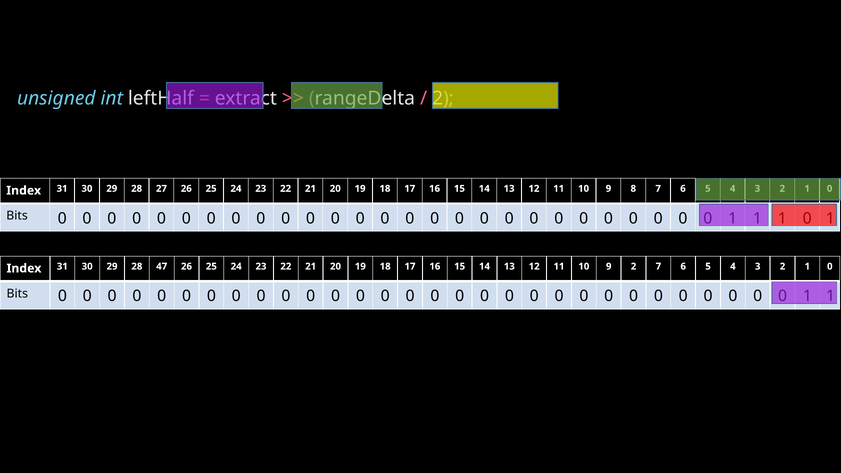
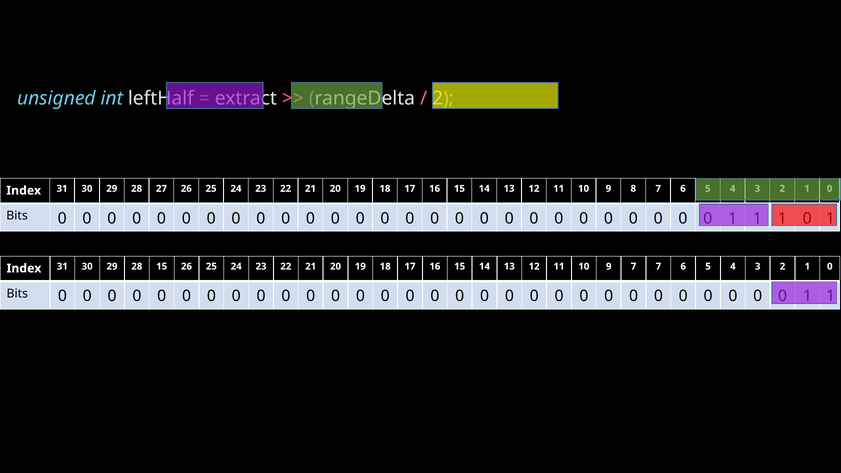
28 47: 47 -> 15 (162, 266)
9 2: 2 -> 7 (634, 266)
